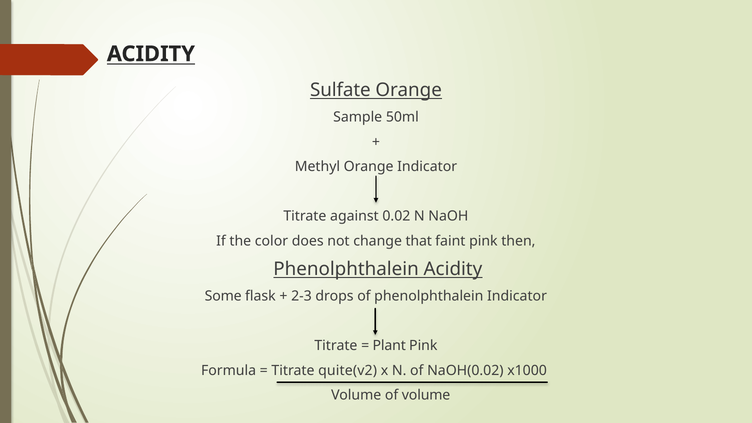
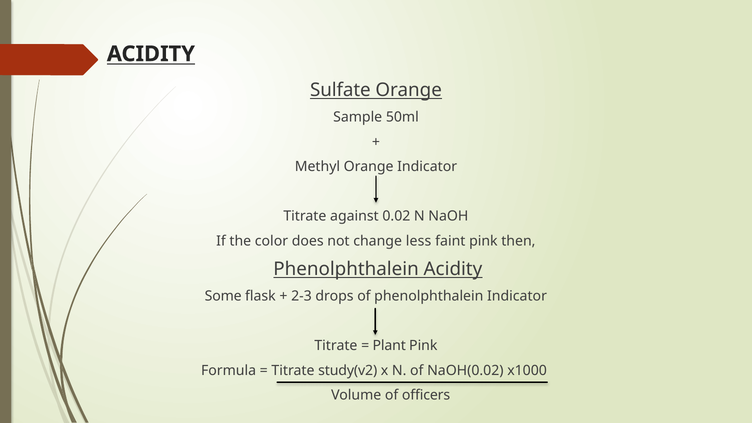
that: that -> less (419, 241)
quite(v2: quite(v2 -> study(v2 (348, 370)
of volume: volume -> officers (426, 395)
